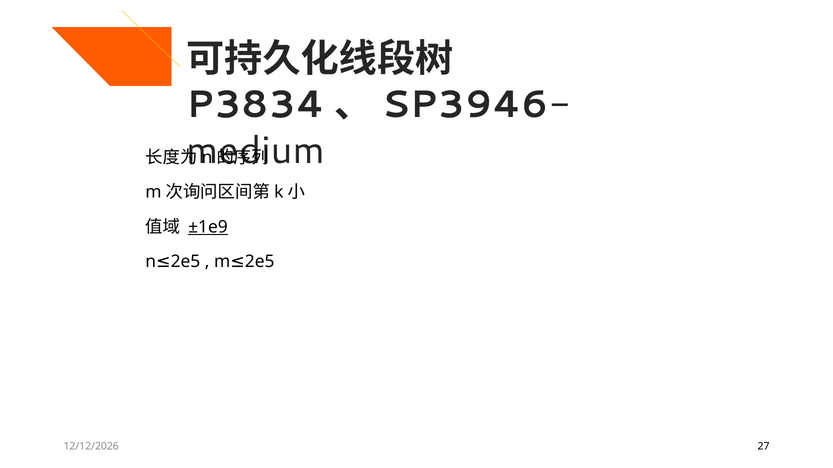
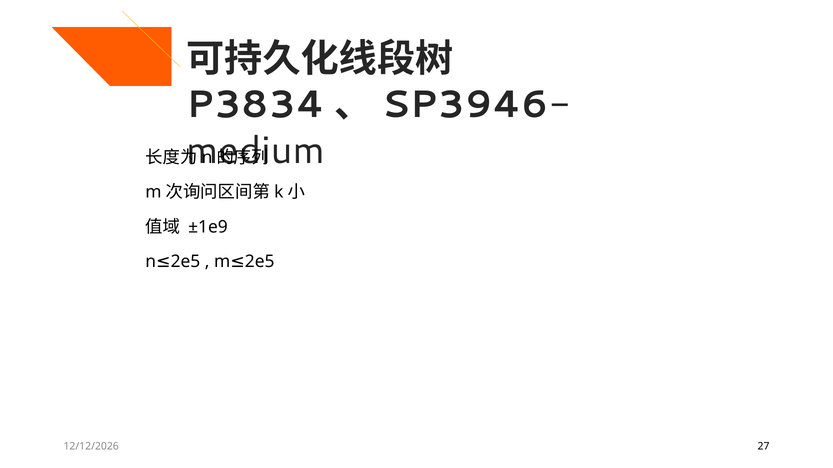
±1e9 underline: present -> none (208, 227)
